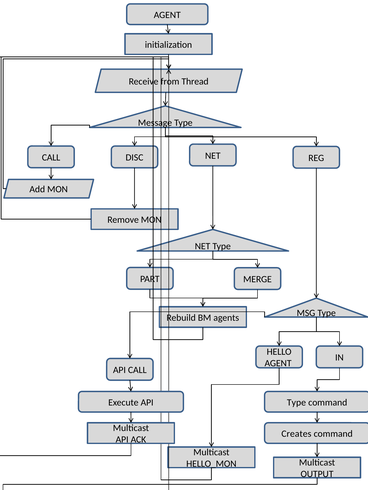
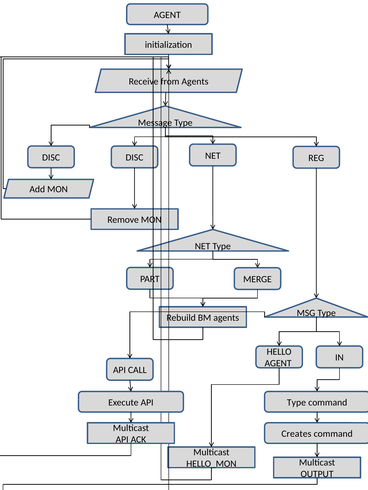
from Thread: Thread -> Agents (195, 82)
CALL: CALL -> DISC (51, 158)
